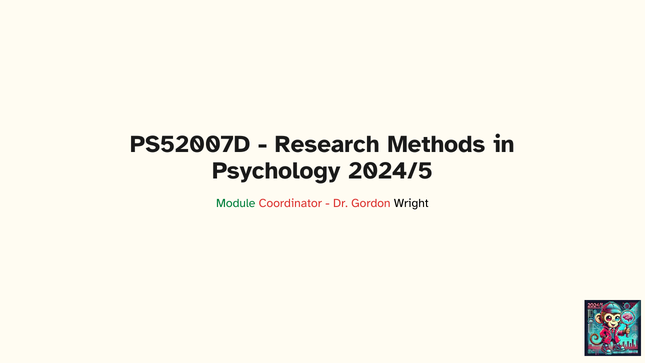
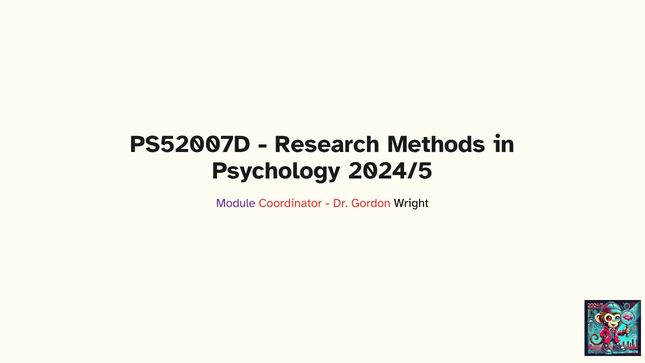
Module colour: green -> purple (236, 203)
